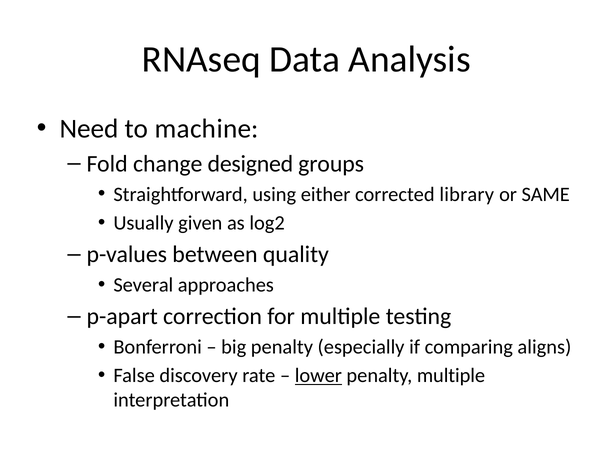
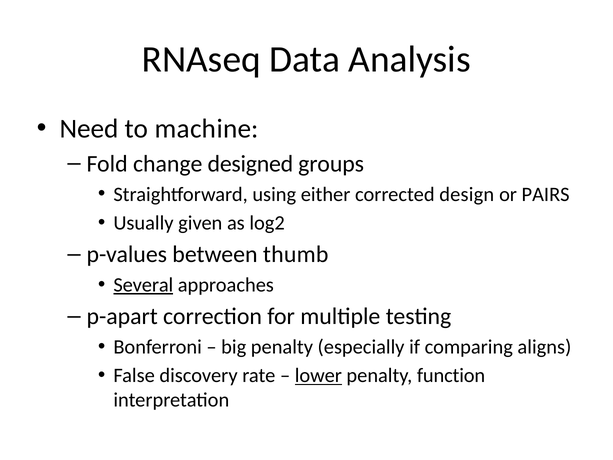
library: library -> design (467, 194)
SAME: SAME -> PAIRS (546, 194)
quality: quality -> thumb (296, 254)
Several underline: none -> present (143, 285)
penalty multiple: multiple -> function (451, 375)
